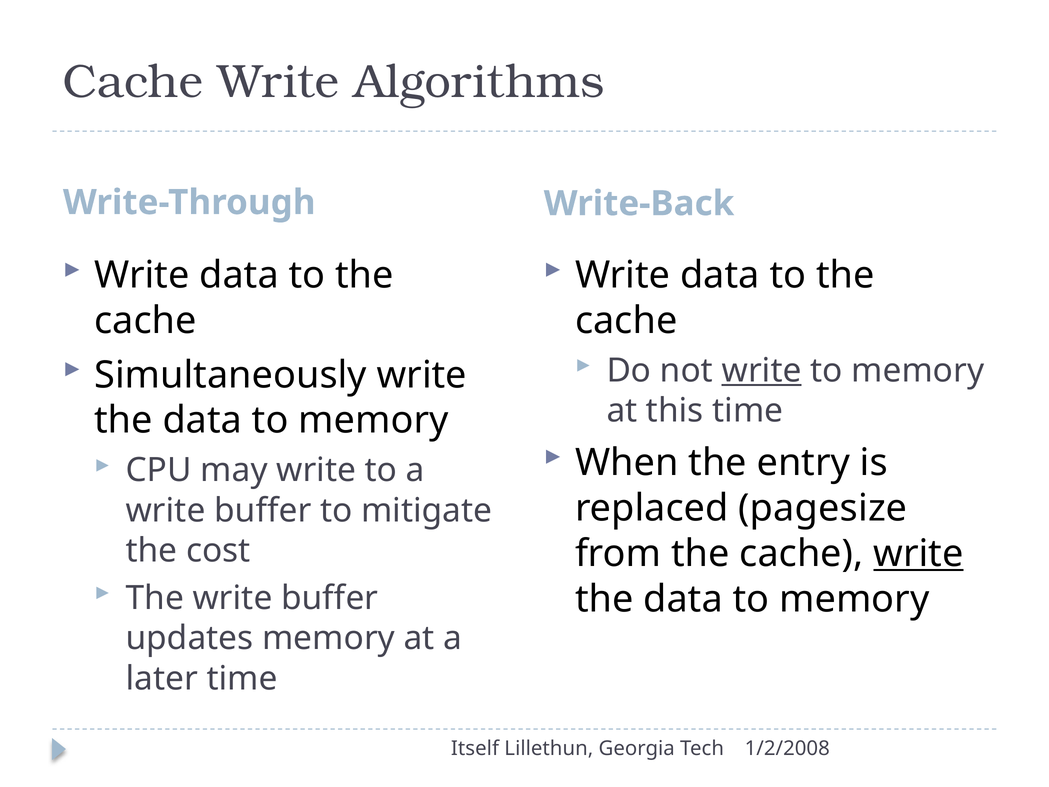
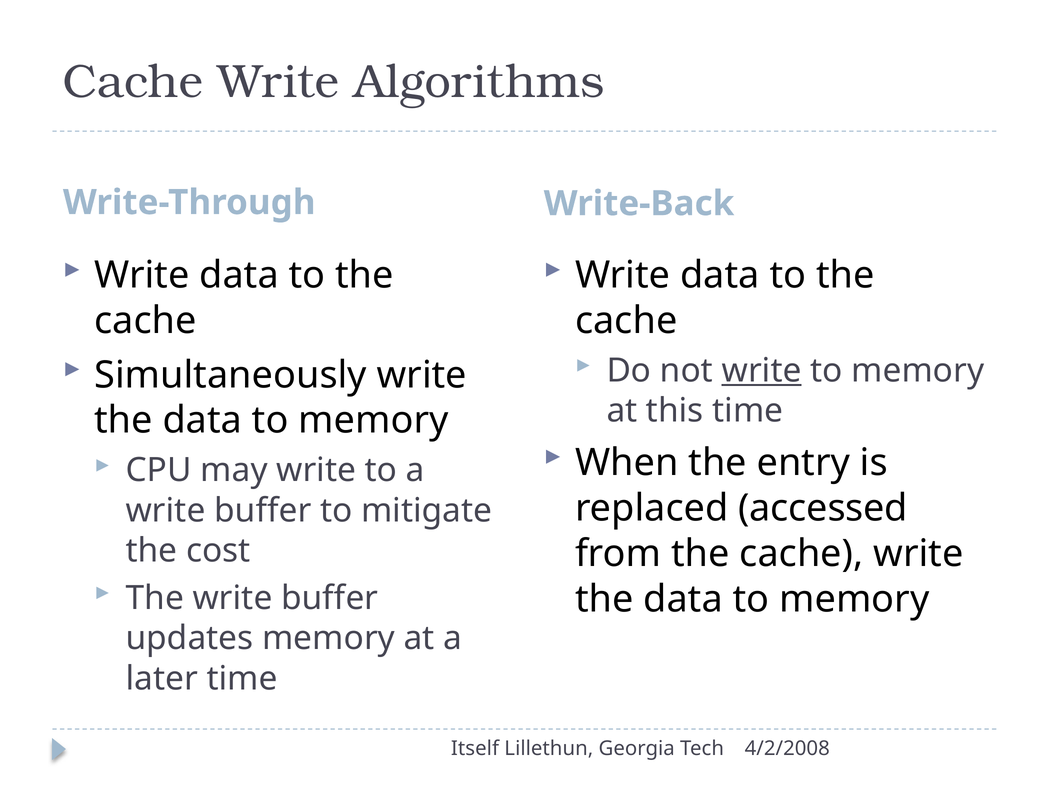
pagesize: pagesize -> accessed (823, 508)
write underline: present -> none (918, 553)
1/2/2008: 1/2/2008 -> 4/2/2008 (787, 748)
